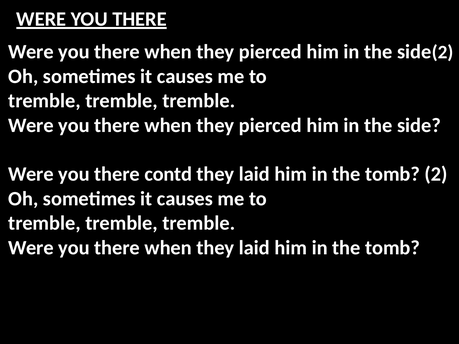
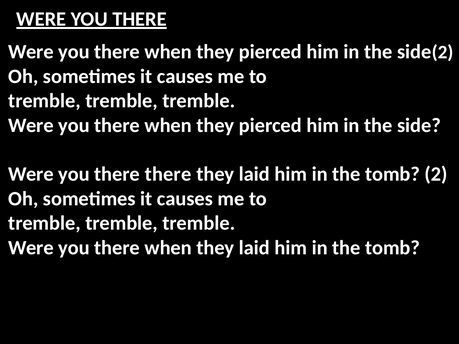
there contd: contd -> there (168, 174)
